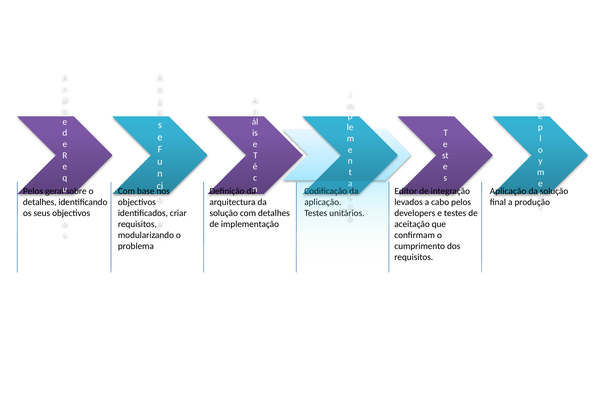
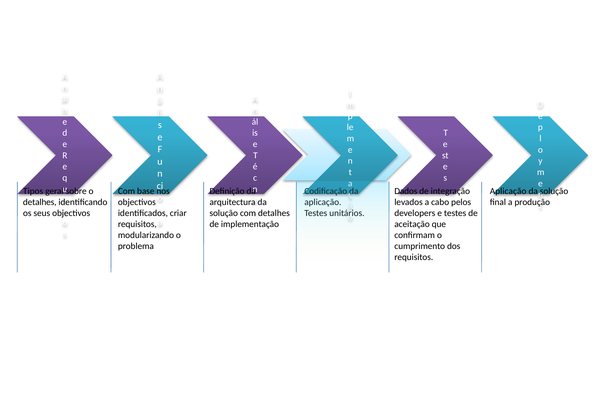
Pelos: Pelos -> Tipos (33, 191)
Editor: Editor -> Dados (406, 191)
